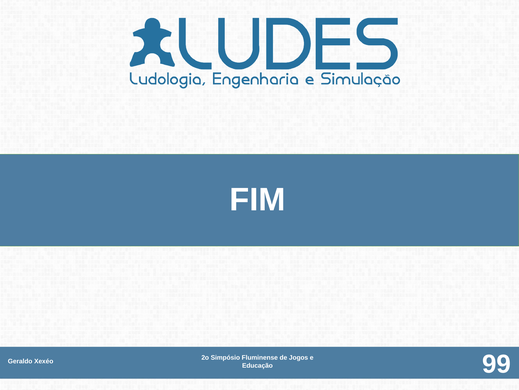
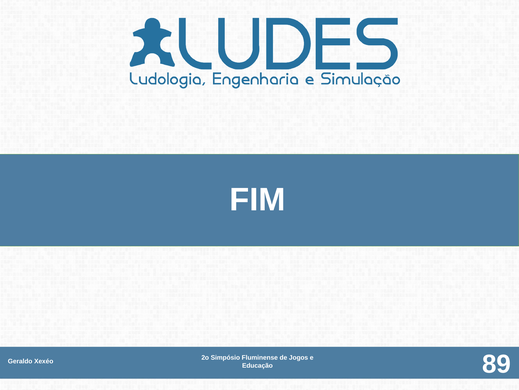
99: 99 -> 89 (497, 363)
